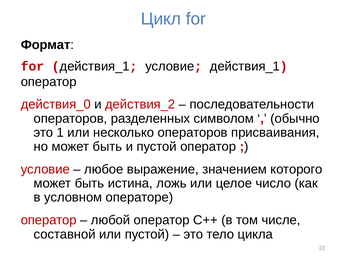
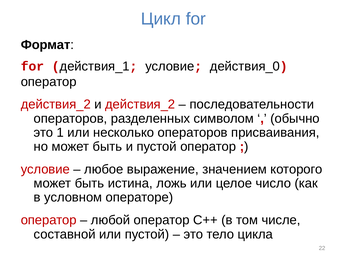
действия_1: действия_1 -> действия_0 (245, 66)
действия_0: действия_0 -> действия_2 (56, 104)
